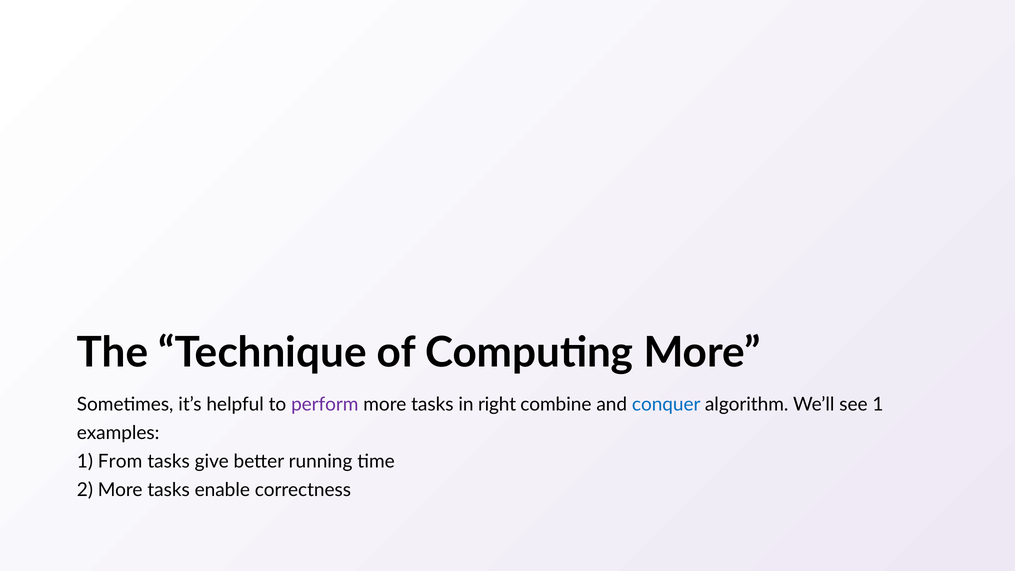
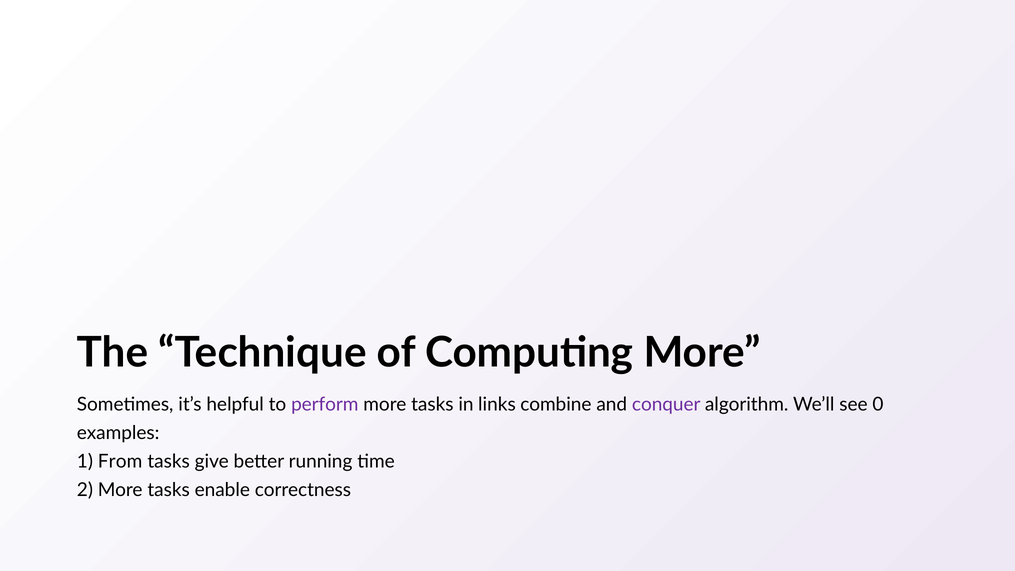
right: right -> links (497, 404)
conquer colour: blue -> purple (666, 404)
see 1: 1 -> 0 (878, 404)
